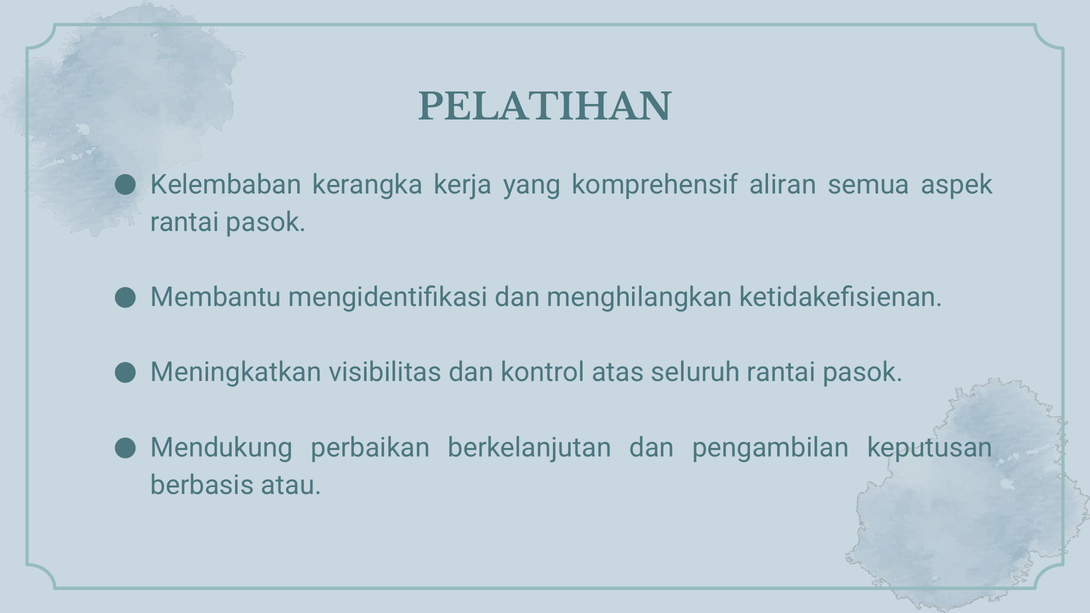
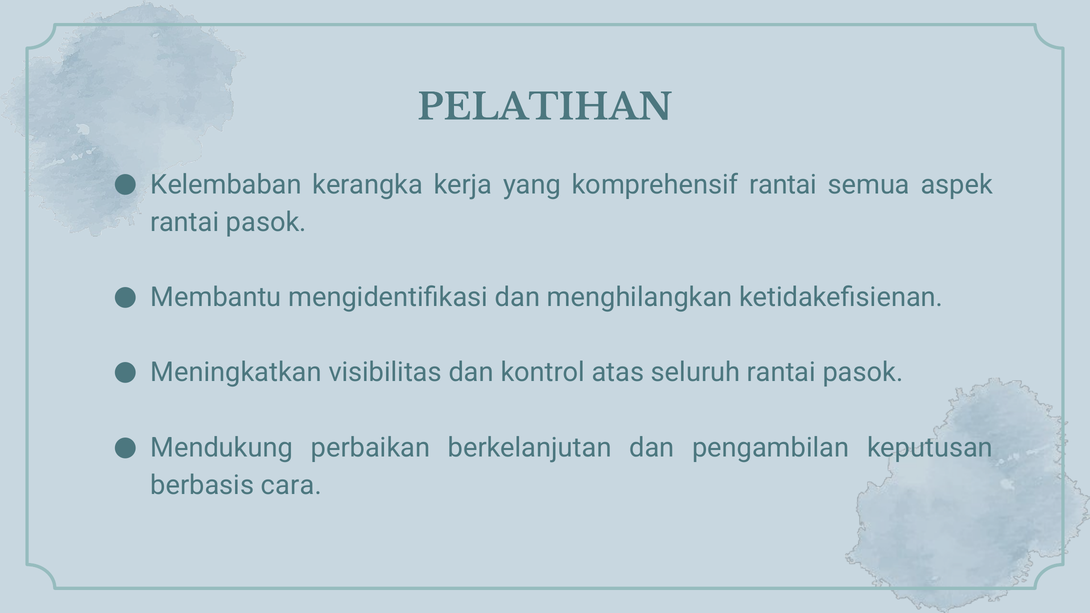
komprehensif aliran: aliran -> rantai (783, 185)
atau: atau -> cara (291, 485)
